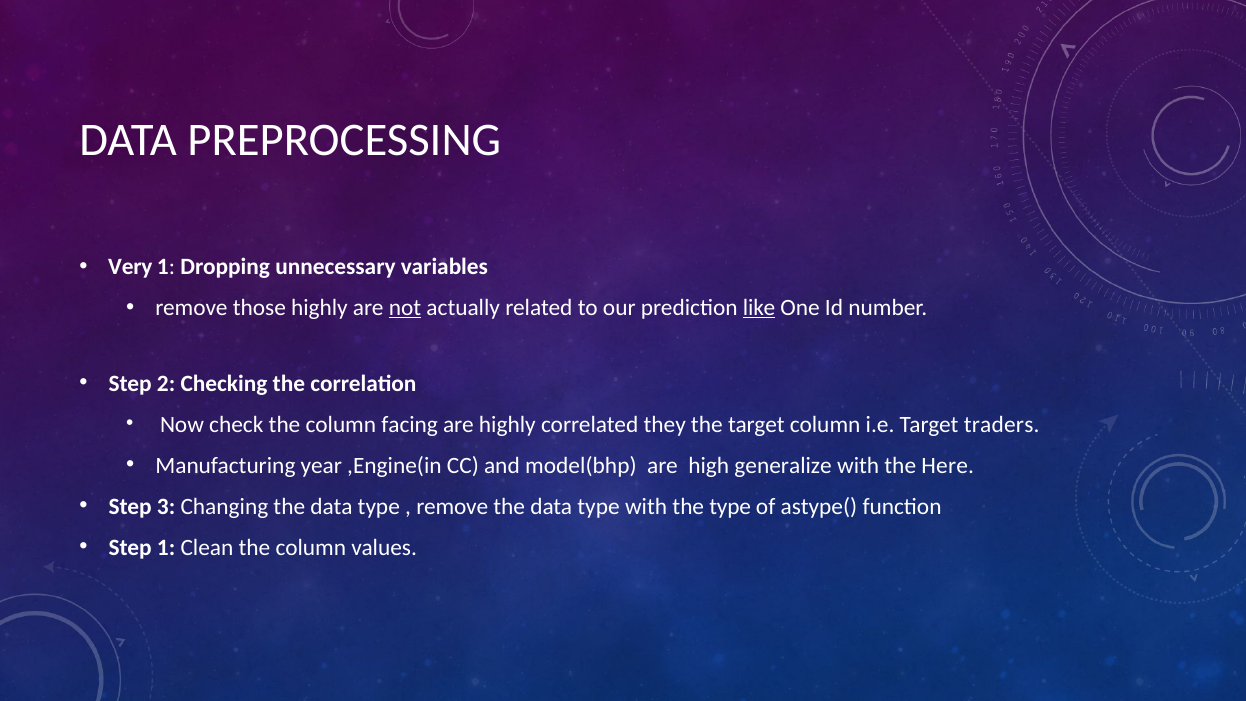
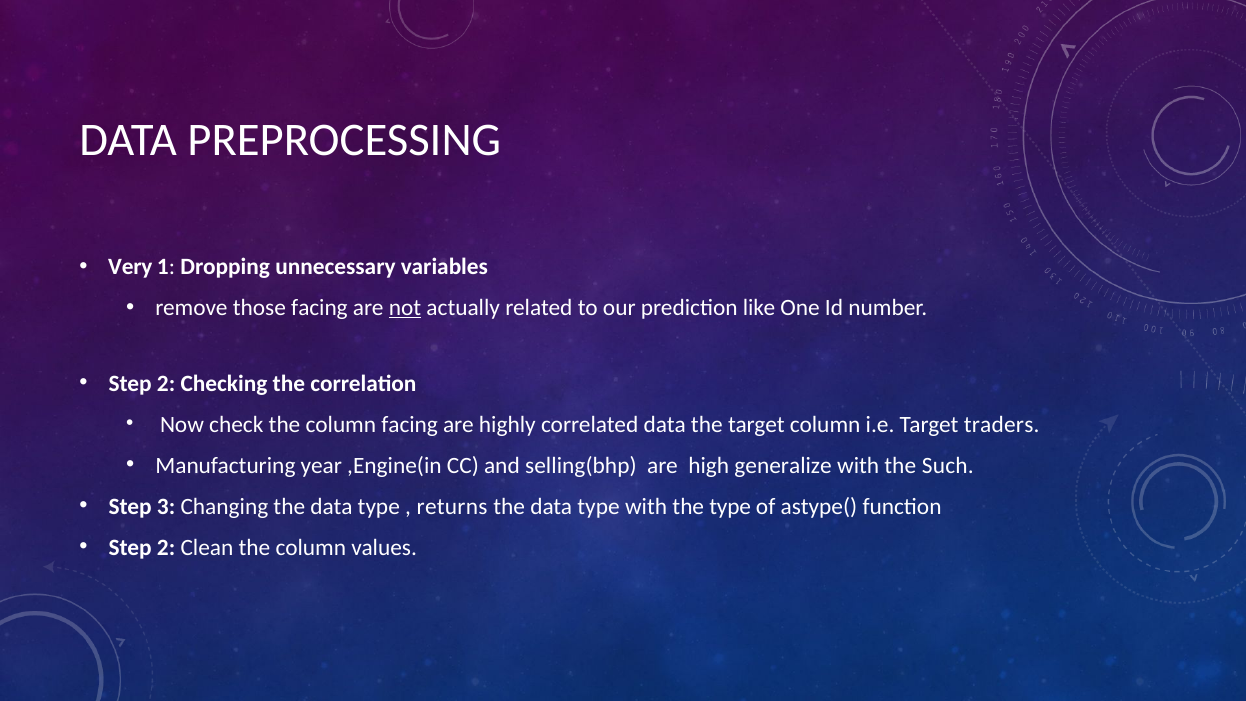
those highly: highly -> facing (319, 308)
like underline: present -> none (759, 308)
correlated they: they -> data (665, 424)
model(bhp: model(bhp -> selling(bhp (581, 465)
Here: Here -> Such (948, 465)
remove: remove -> returns (452, 506)
1: 1 -> 2 (166, 547)
